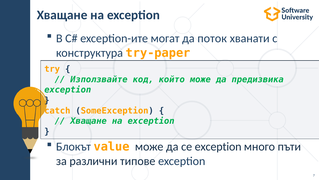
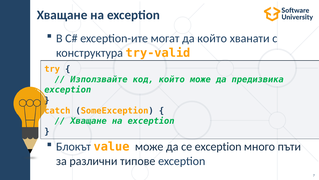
да поток: поток -> който (212, 38)
try-paper: try-paper -> try-valid (158, 53)
